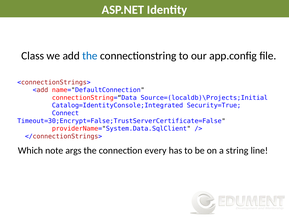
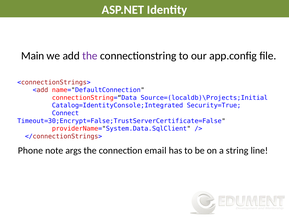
Class: Class -> Main (33, 56)
the colour: blue -> purple (90, 56)
Which: Which -> Phone (30, 150)
every: every -> email (156, 150)
